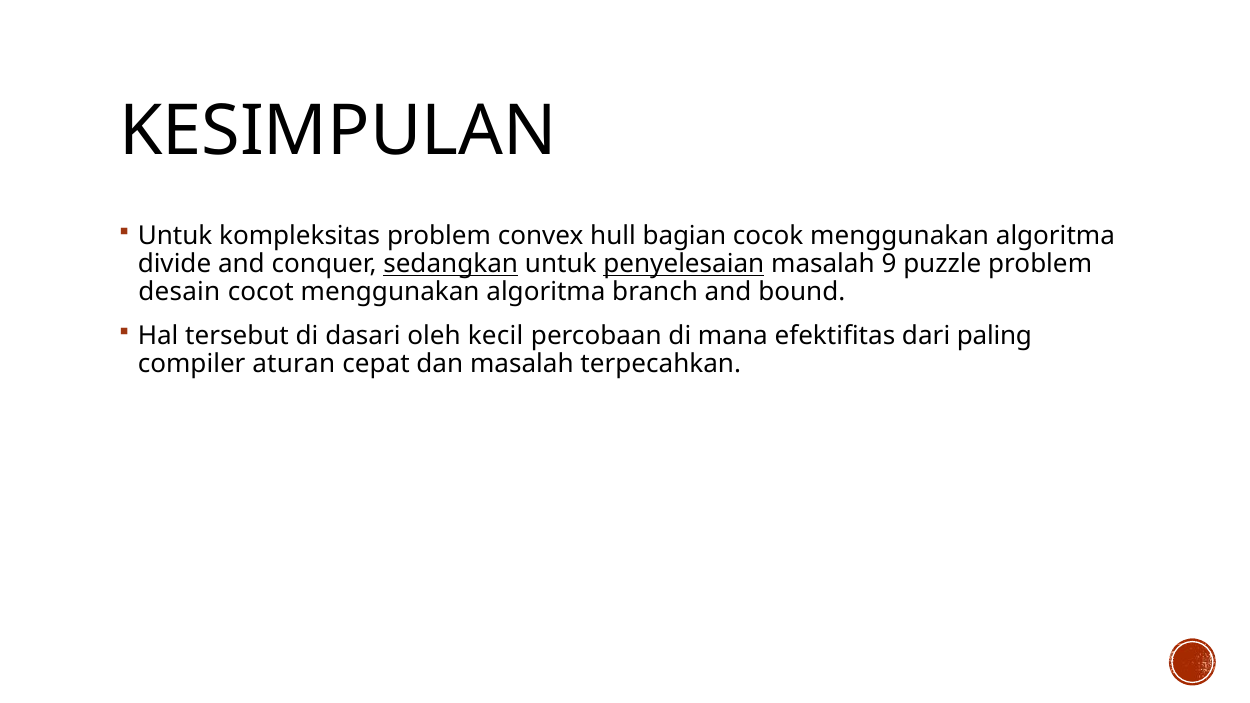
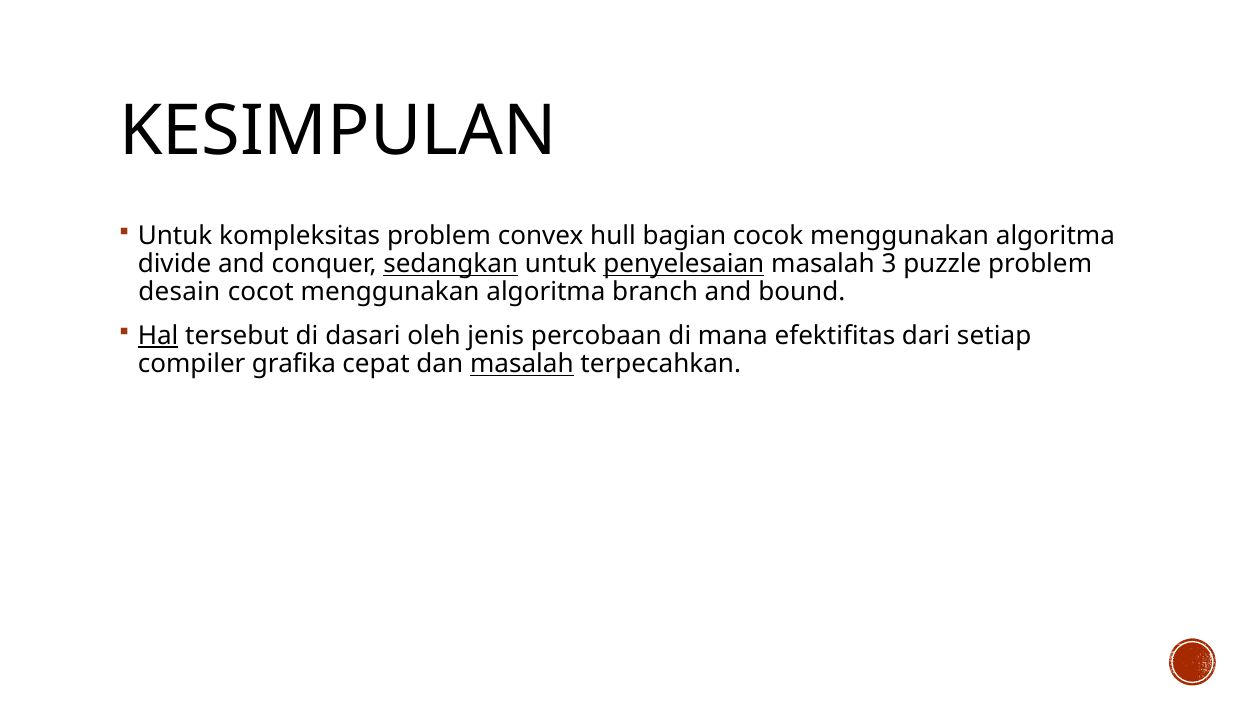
9: 9 -> 3 (889, 264)
Hal underline: none -> present (158, 336)
kecil: kecil -> jenis (496, 336)
paling: paling -> setiap (994, 336)
aturan: aturan -> grafika (294, 364)
masalah underline: none -> present (522, 364)
